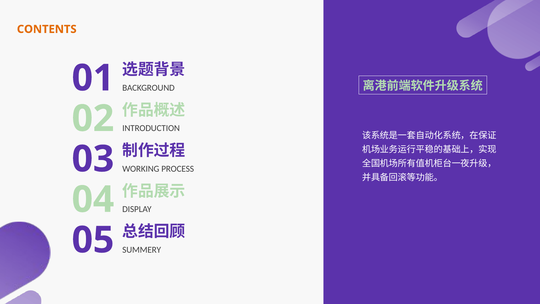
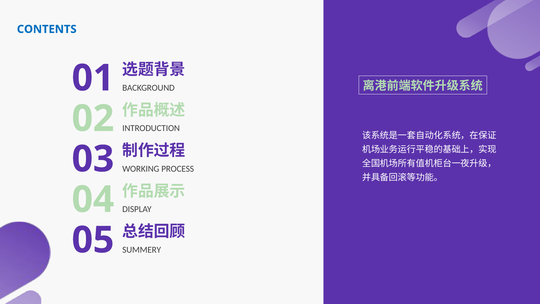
CONTENTS colour: orange -> blue (47, 29)
